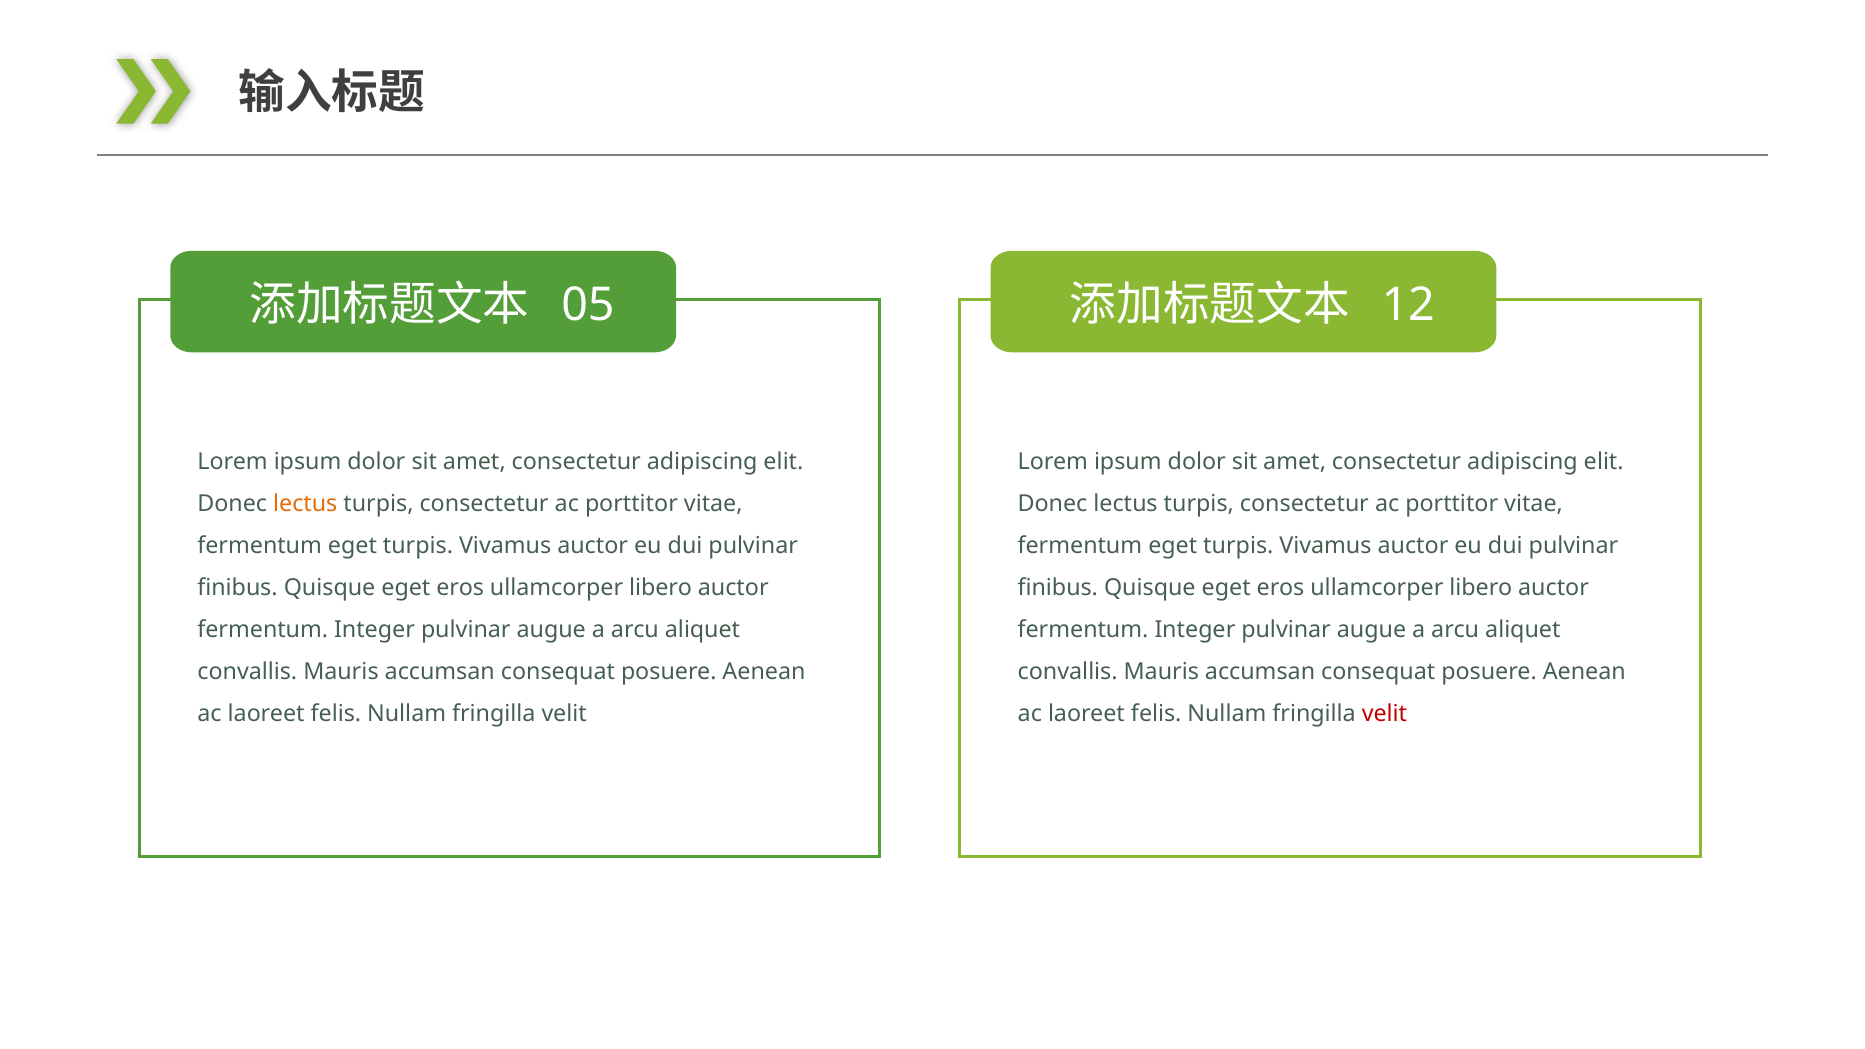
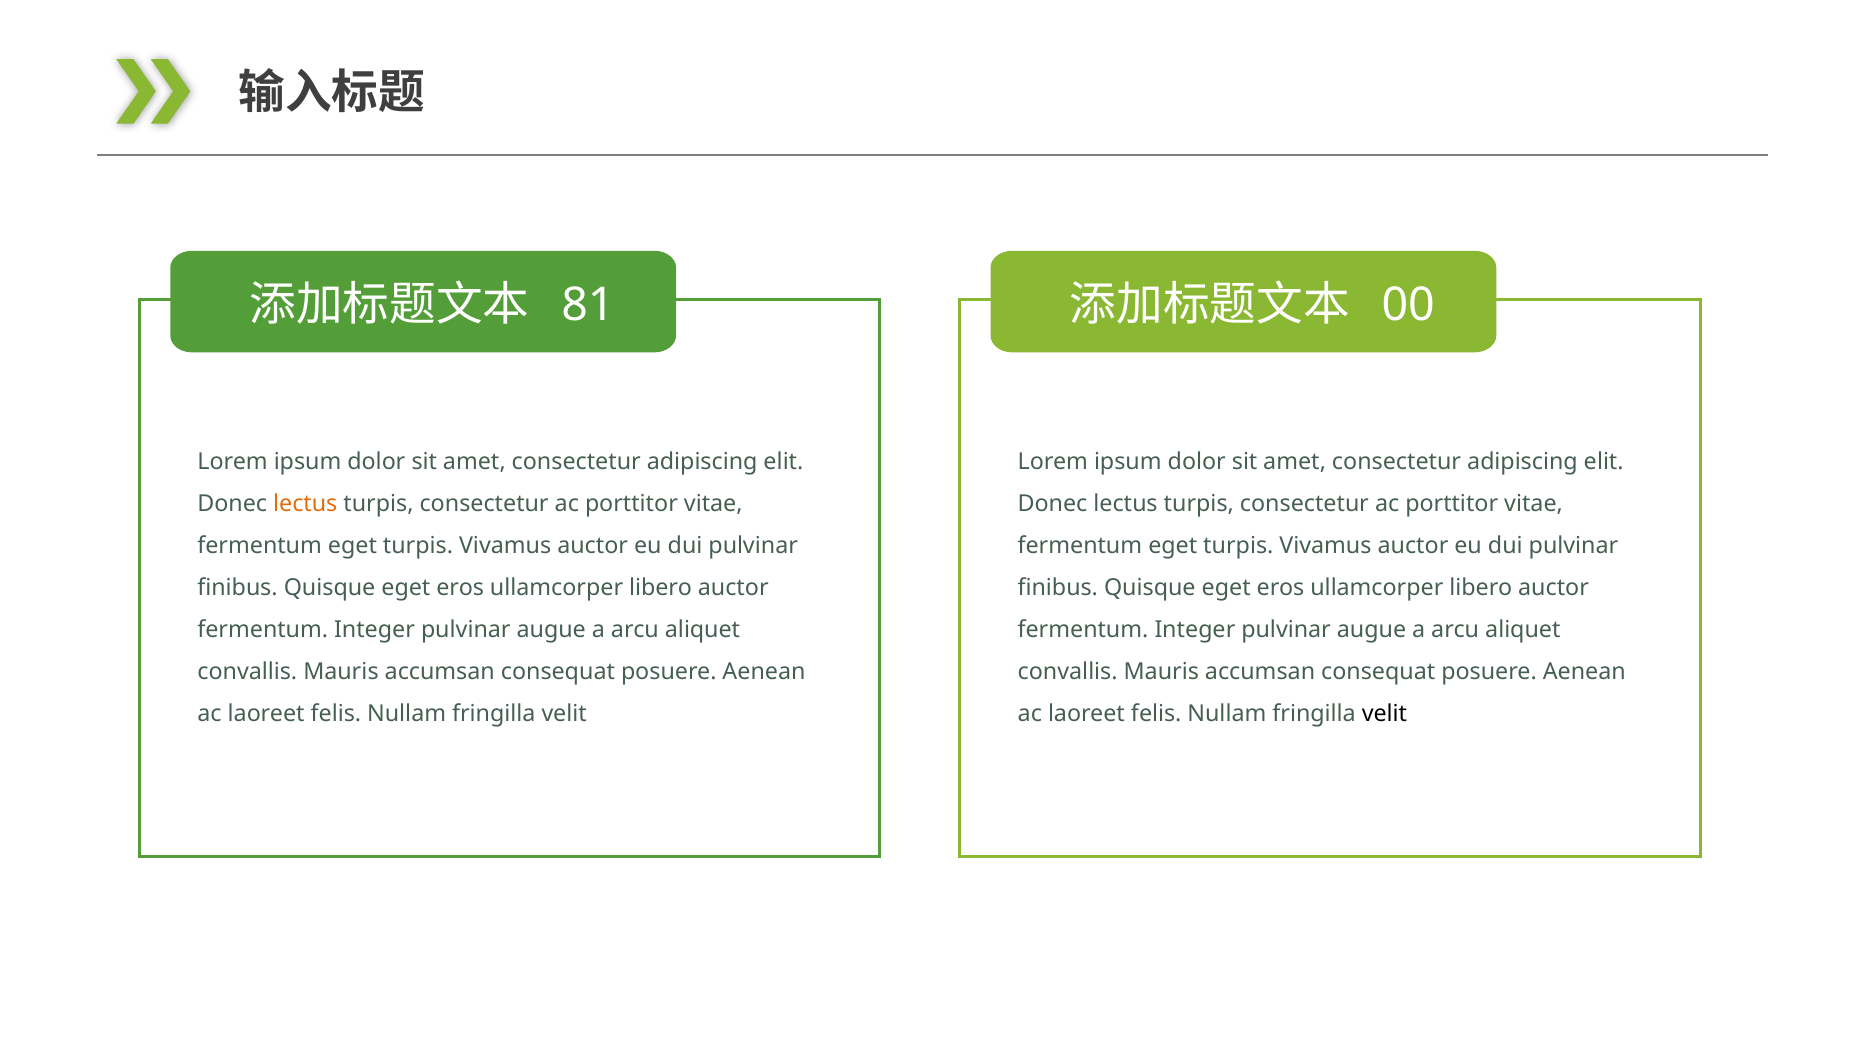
05: 05 -> 81 (588, 305)
12: 12 -> 00 (1408, 305)
velit colour: red -> black (1384, 714)
